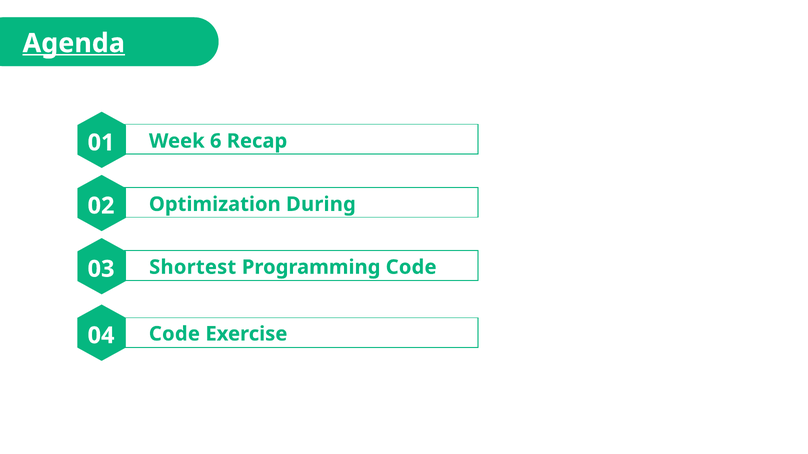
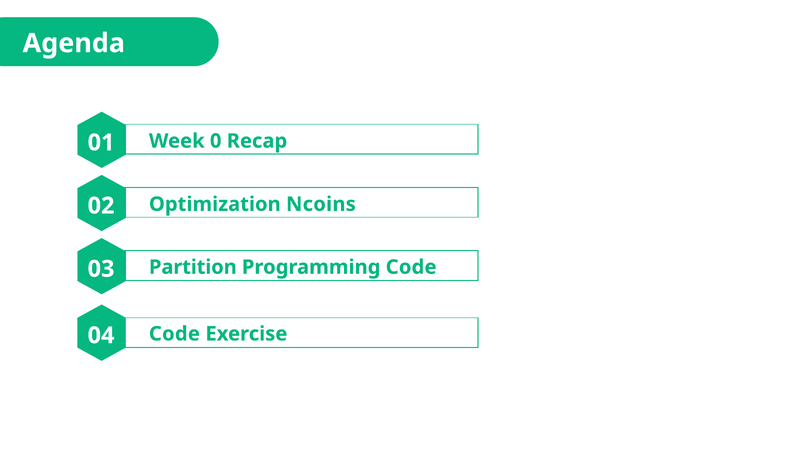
Agenda underline: present -> none (74, 43)
6: 6 -> 0 (216, 141)
During: During -> Ncoins (321, 204)
Shortest: Shortest -> Partition (193, 267)
